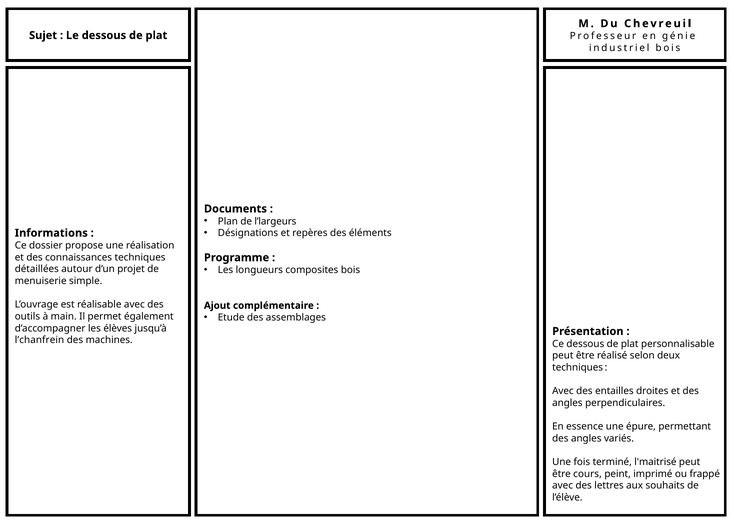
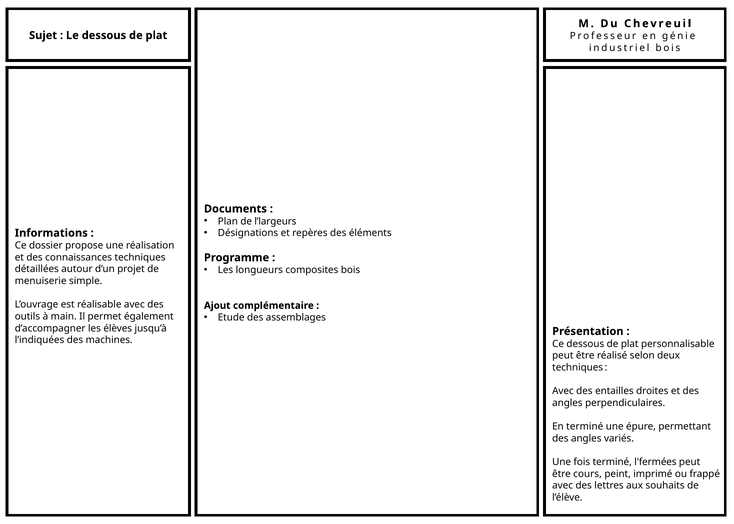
l’chanfrein: l’chanfrein -> l’indiquées (40, 340)
En essence: essence -> terminé (585, 427)
l'maitrisé: l'maitrisé -> l'fermées (655, 462)
